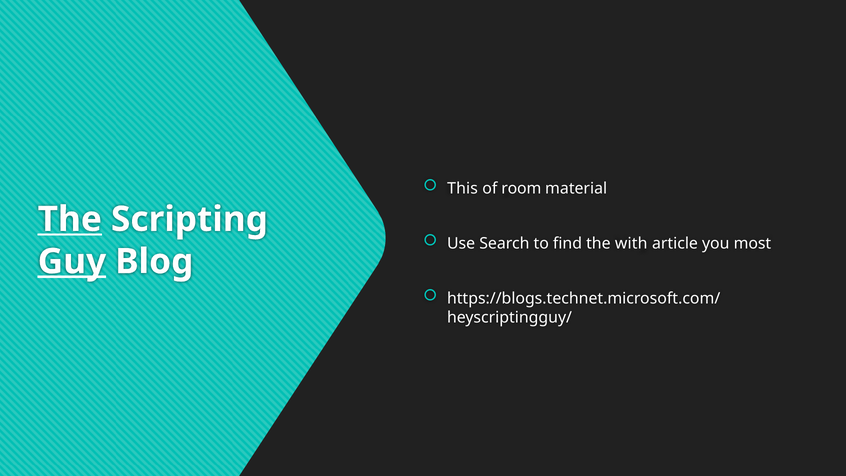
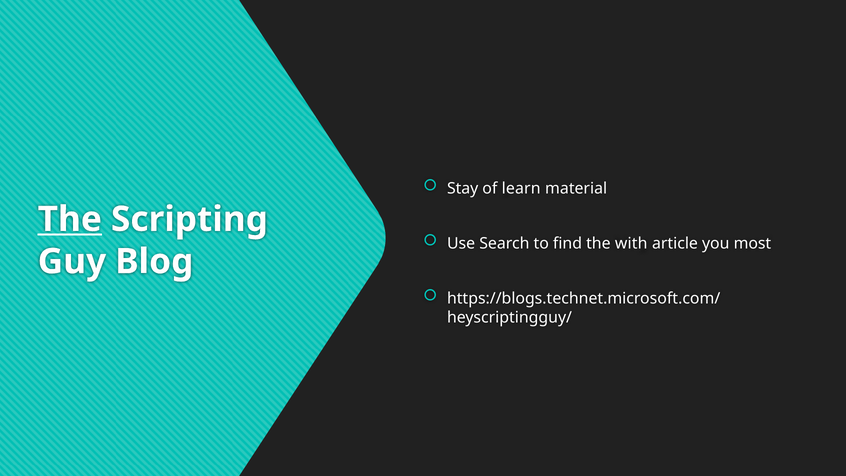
This: This -> Stay (463, 188)
room: room -> learn (521, 188)
Guy underline: present -> none (72, 262)
